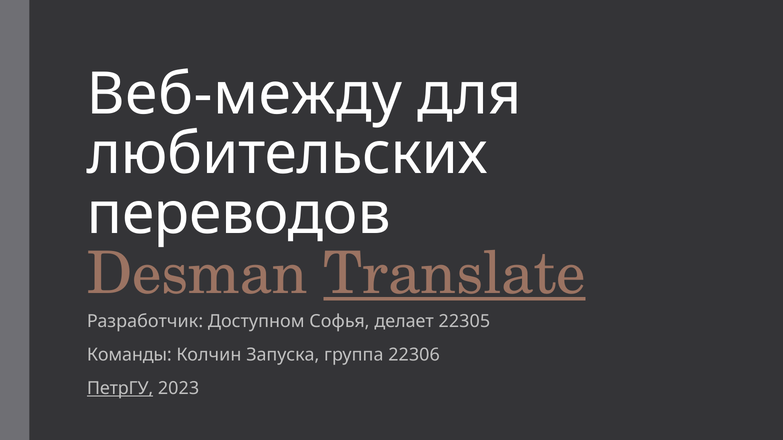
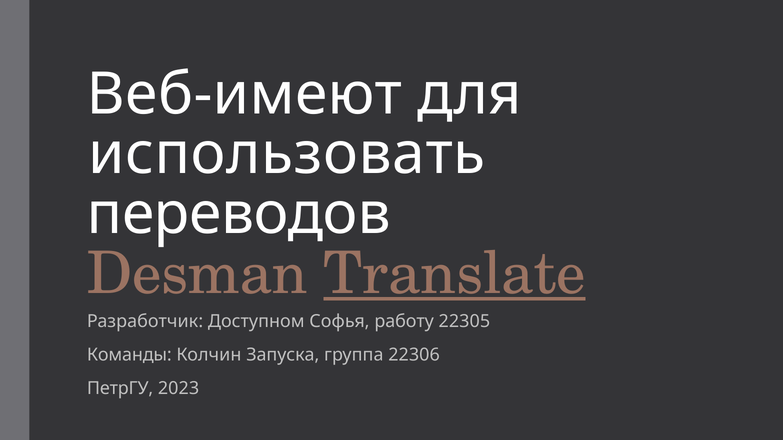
Веб-между: Веб-между -> Веб-имеют (245, 94)
любительских: любительских -> использовать (287, 154)
делает: делает -> работу (404, 322)
ПетрГУ underline: present -> none (120, 389)
